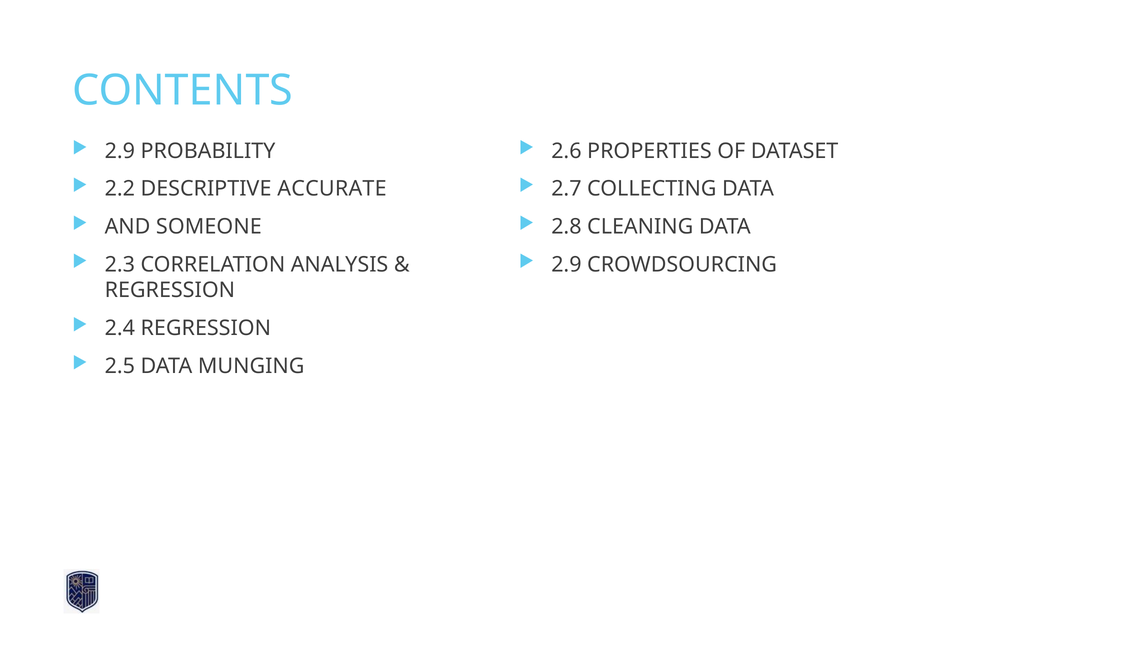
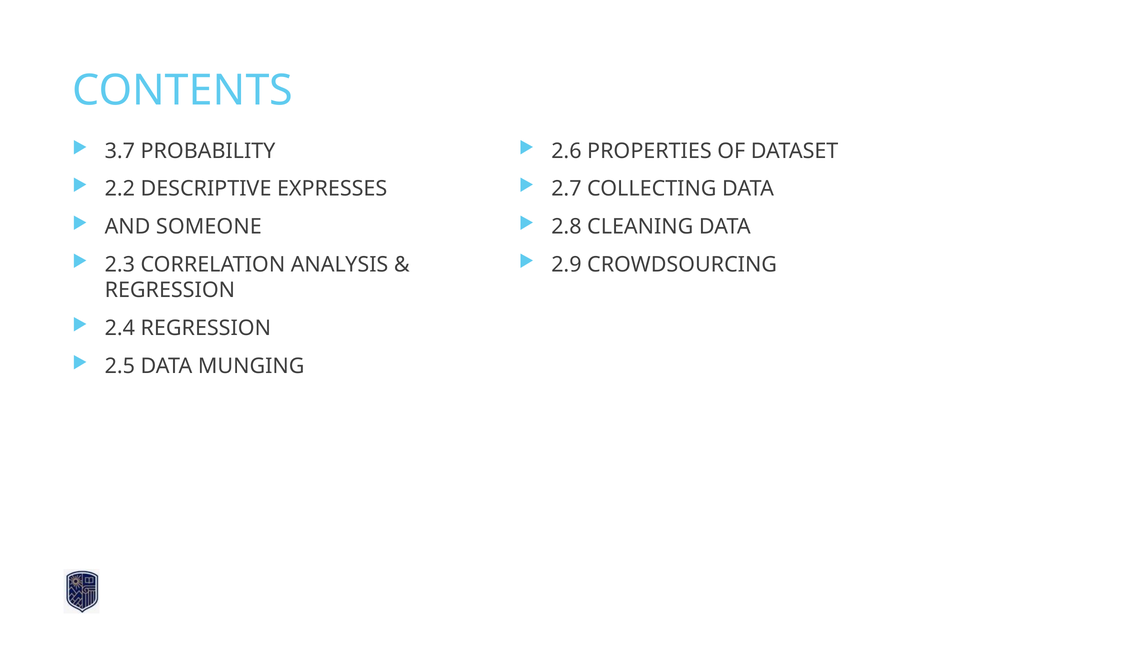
2.9: 2.9 -> 3.7 (120, 151)
ACCURATE: ACCURATE -> EXPRESSES (332, 189)
